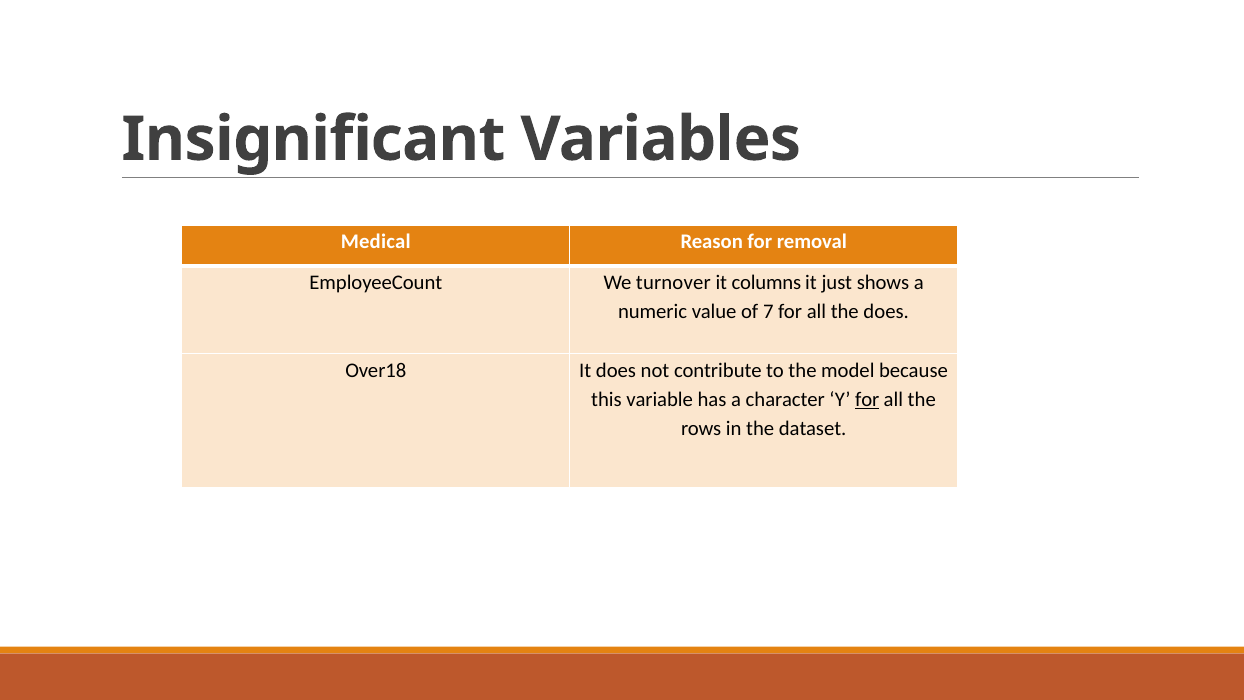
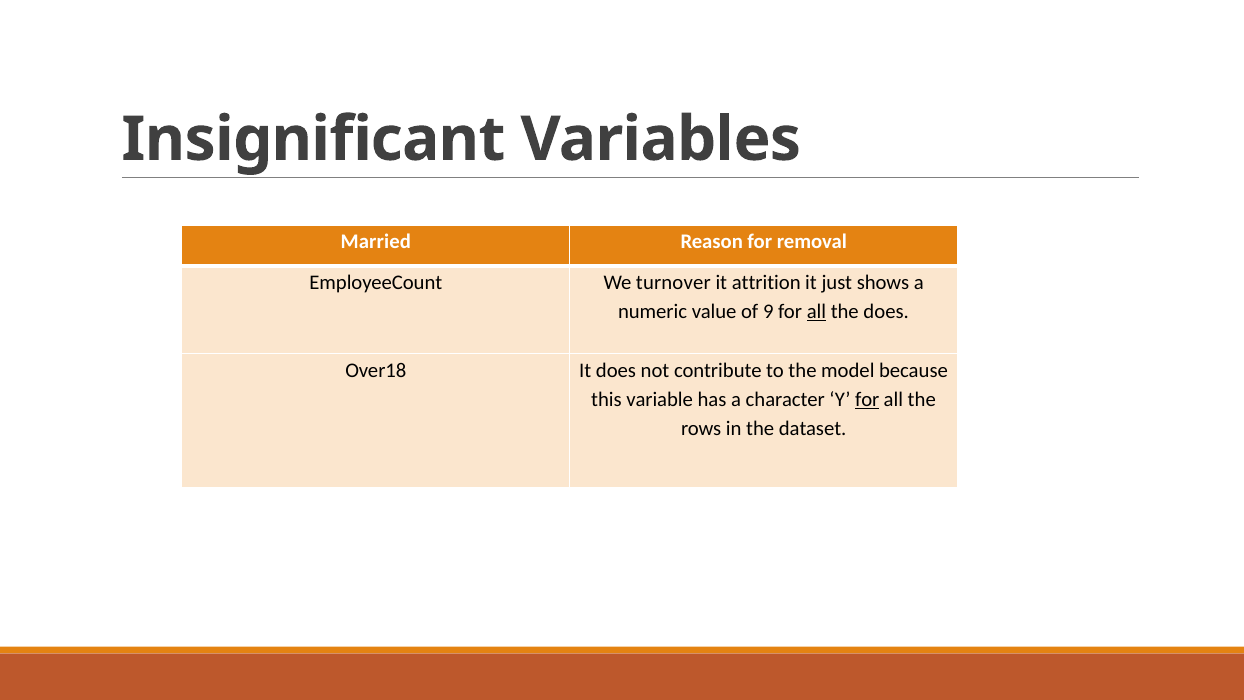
Medical: Medical -> Married (376, 242)
columns: columns -> attrition (766, 283)
7: 7 -> 9 (768, 312)
all underline: none -> present (816, 312)
